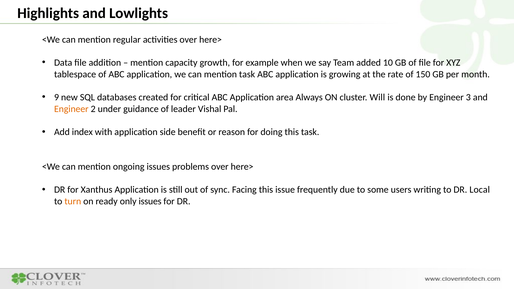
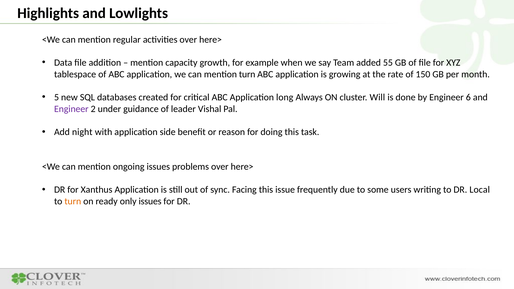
10: 10 -> 55 (388, 63)
mention task: task -> turn (247, 74)
9: 9 -> 5 (57, 97)
area: area -> long (285, 97)
3: 3 -> 6 (468, 97)
Engineer colour: orange -> purple (71, 109)
index: index -> night (82, 132)
